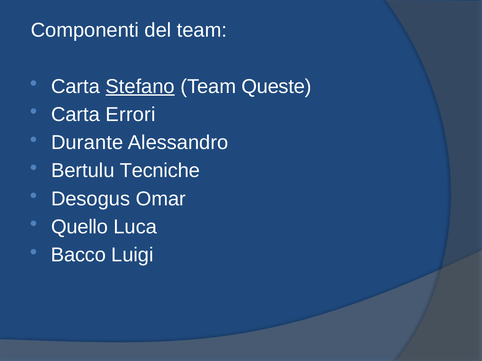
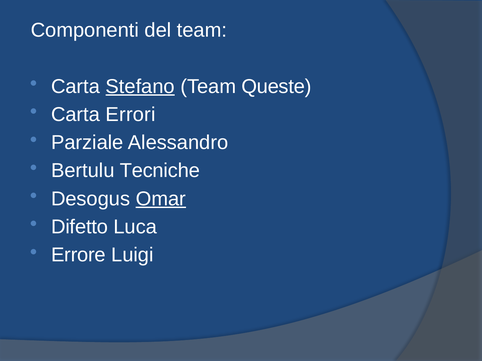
Durante: Durante -> Parziale (87, 143)
Omar underline: none -> present (161, 199)
Quello: Quello -> Difetto (80, 227)
Bacco: Bacco -> Errore (78, 255)
